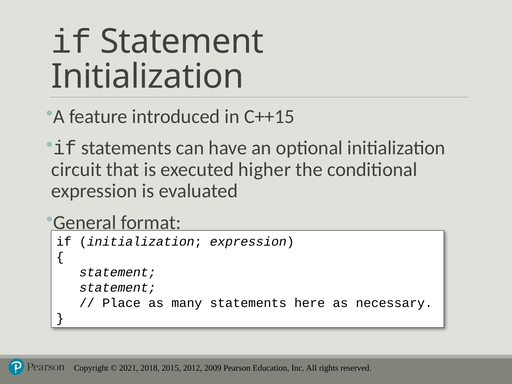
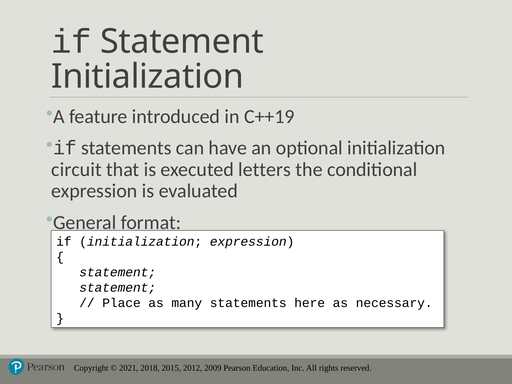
C++15: C++15 -> C++19 (269, 117)
higher: higher -> letters (265, 170)
